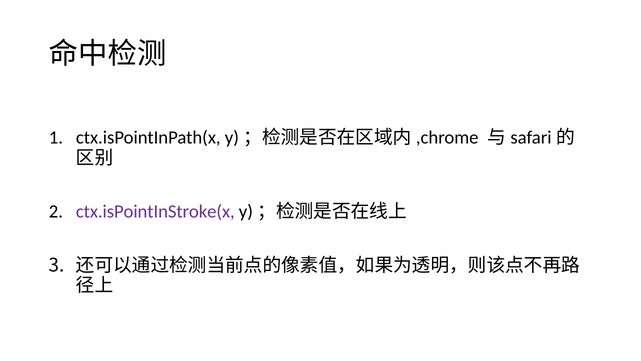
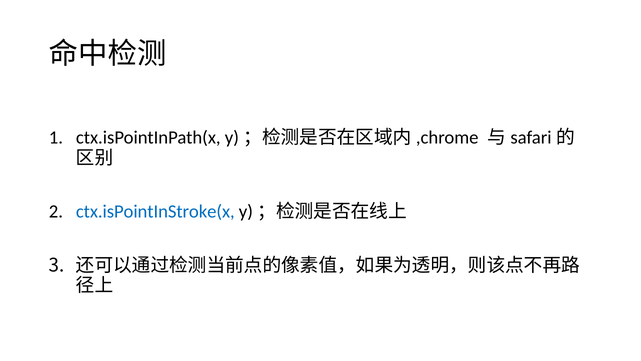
ctx.isPointInStroke(x colour: purple -> blue (155, 211)
